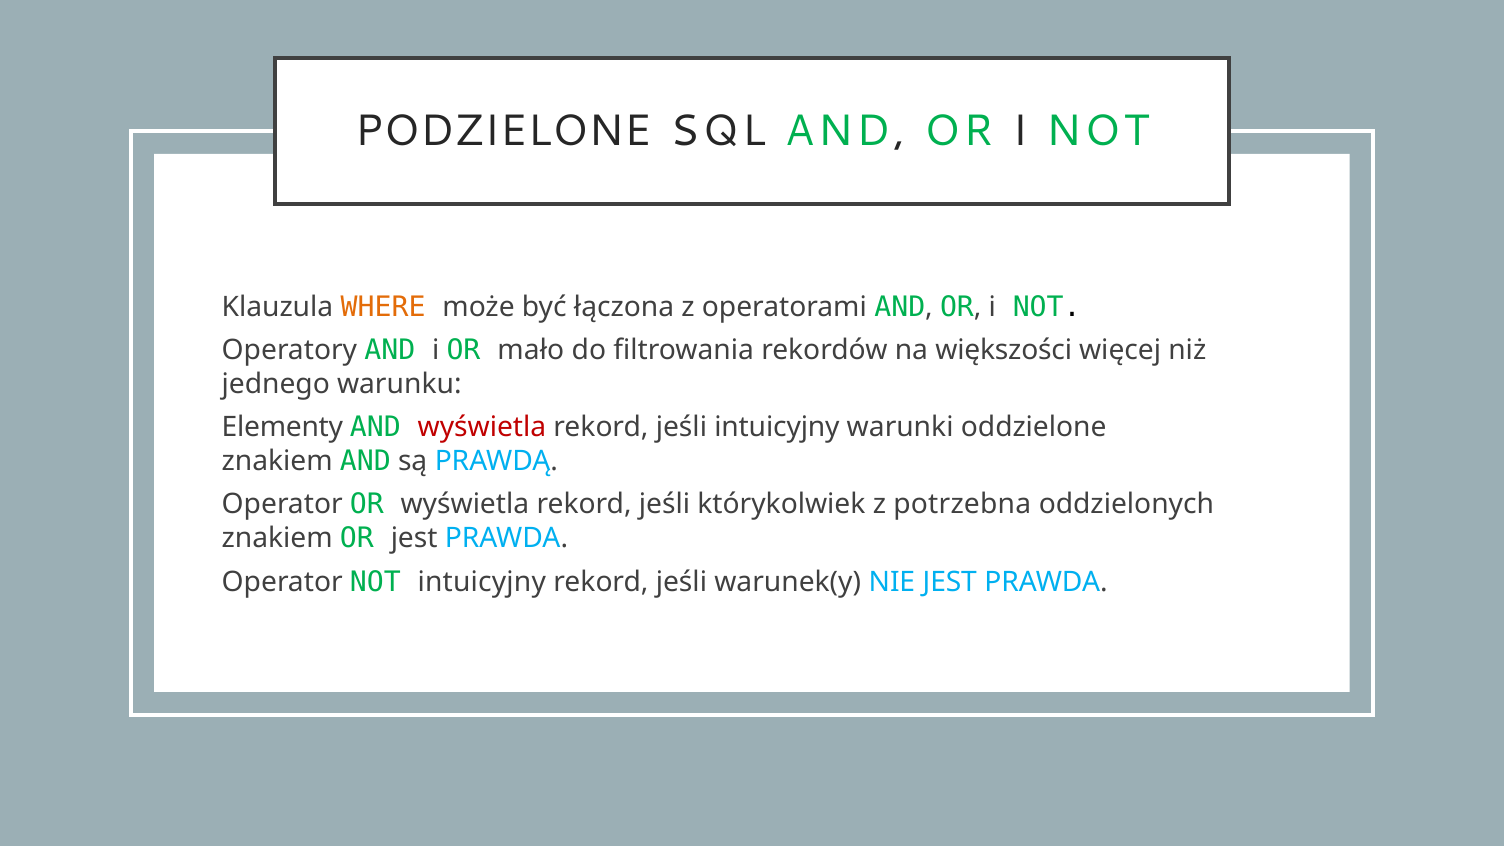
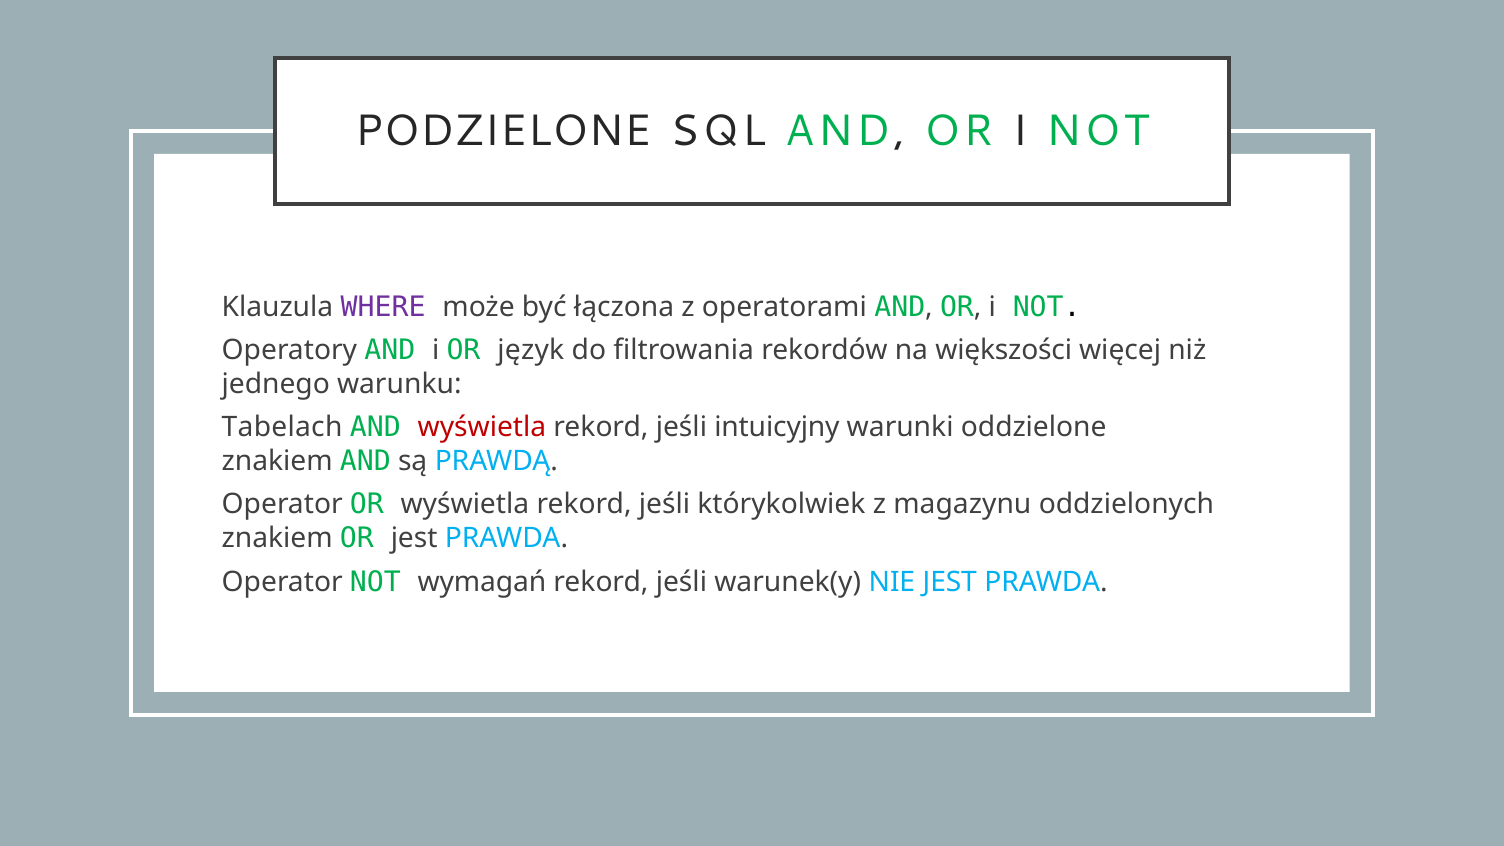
WHERE colour: orange -> purple (383, 307)
mało: mało -> język (531, 350)
Elementy: Elementy -> Tabelach (282, 428)
potrzebna: potrzebna -> magazynu (962, 505)
NOT intuicyjny: intuicyjny -> wymagań (482, 582)
